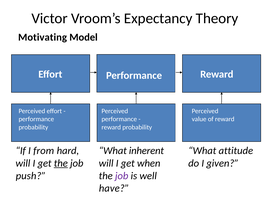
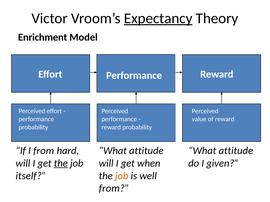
Expectancy underline: none -> present (158, 18)
Motivating: Motivating -> Enrichment (43, 37)
inherent: inherent -> attitude (146, 151)
push: push -> itself (31, 176)
job colour: purple -> orange (122, 176)
have: have -> from (114, 189)
